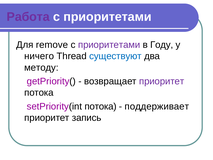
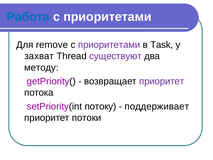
Работа colour: purple -> blue (28, 17)
Году: Году -> Task (162, 45)
ничего: ничего -> захват (39, 56)
существуют colour: blue -> purple (115, 56)
setPriority(int потока: потока -> потоку (100, 106)
запись: запись -> потоки (87, 118)
